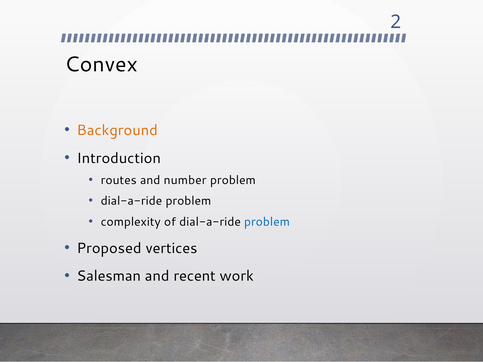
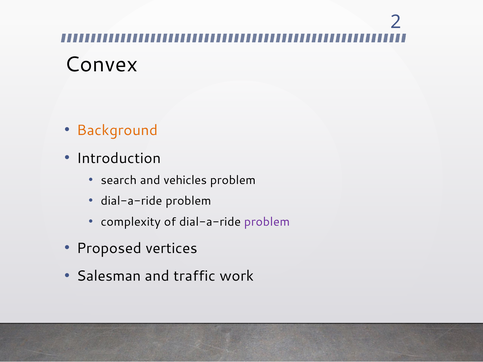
routes: routes -> search (119, 180)
number: number -> vehicles (185, 180)
problem colour: blue -> purple (267, 222)
recent: recent -> traffic (194, 276)
